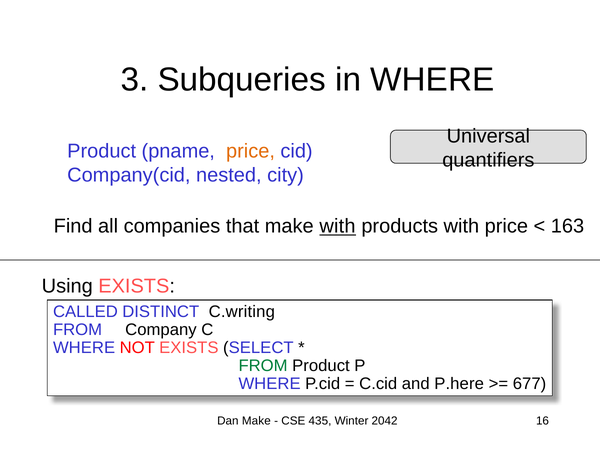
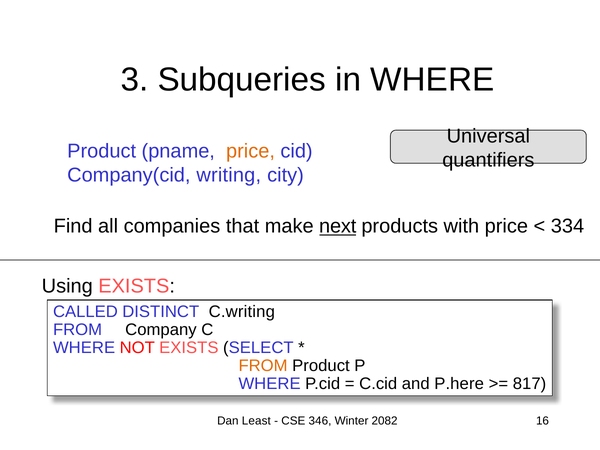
nested: nested -> writing (229, 175)
make with: with -> next (338, 226)
163: 163 -> 334 (567, 226)
FROM colour: green -> orange (263, 366)
677: 677 -> 817 (530, 384)
Dan Make: Make -> Least (256, 421)
435: 435 -> 346 (320, 421)
2042: 2042 -> 2082 (385, 421)
